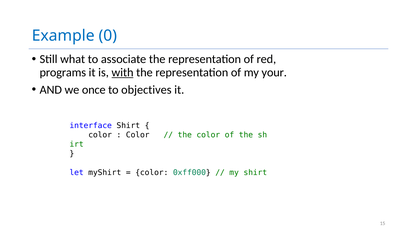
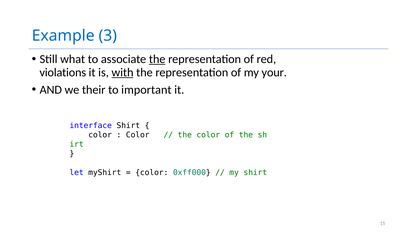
0: 0 -> 3 (108, 36)
the underline: none -> present (157, 59)
programs: programs -> violations (63, 73)
once: once -> their (94, 90)
objectives: objectives -> important (146, 90)
